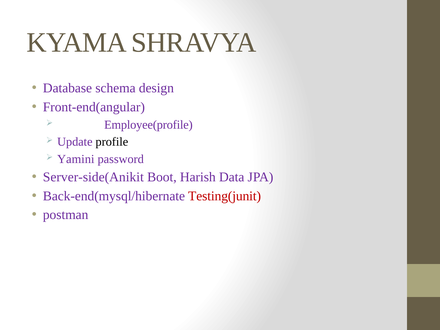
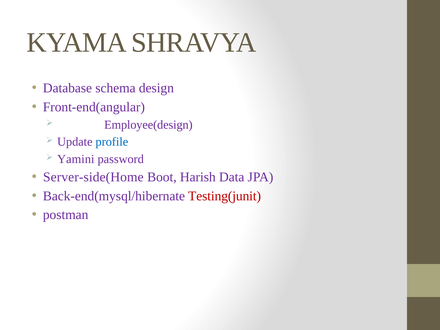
Employee(profile: Employee(profile -> Employee(design (148, 125)
profile colour: black -> blue (112, 142)
Server-side(Anikit: Server-side(Anikit -> Server-side(Home (93, 177)
